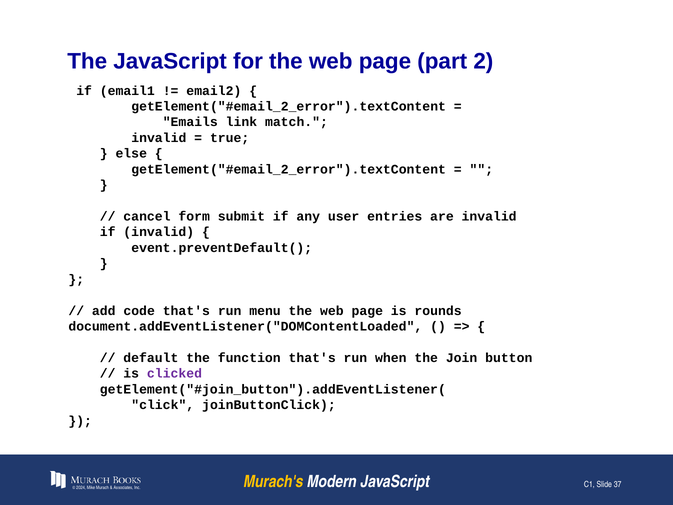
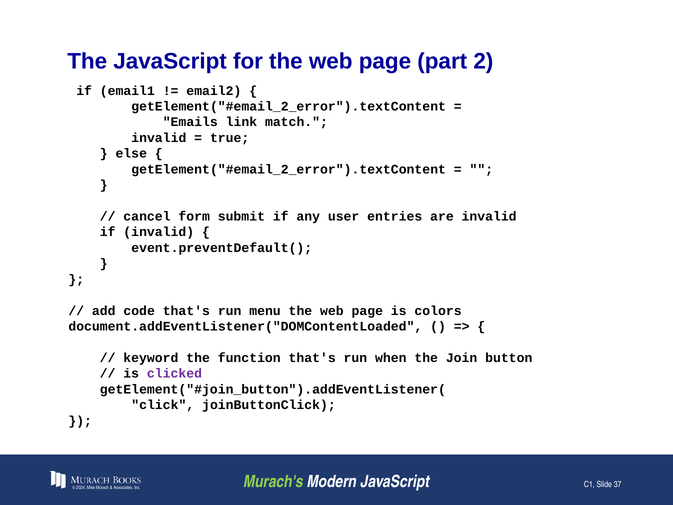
rounds: rounds -> colors (438, 311)
default: default -> keyword (151, 358)
Murach's colour: yellow -> light green (273, 481)
